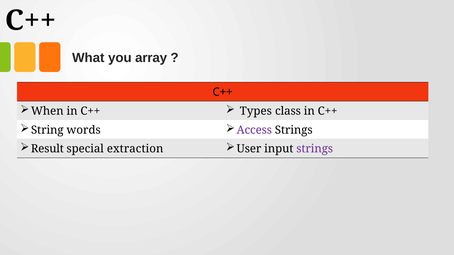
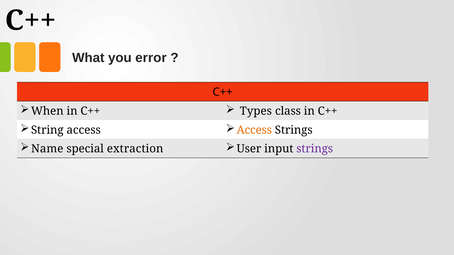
array: array -> error (151, 58)
String words: words -> access (84, 130)
Access colour: purple -> orange (254, 130)
Result: Result -> Name (47, 149)
